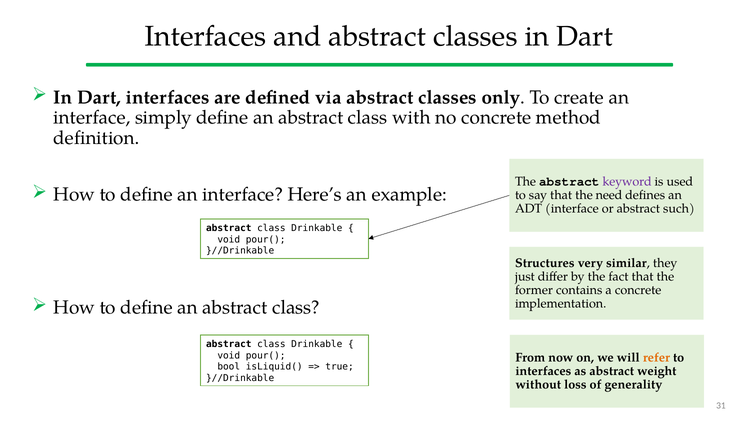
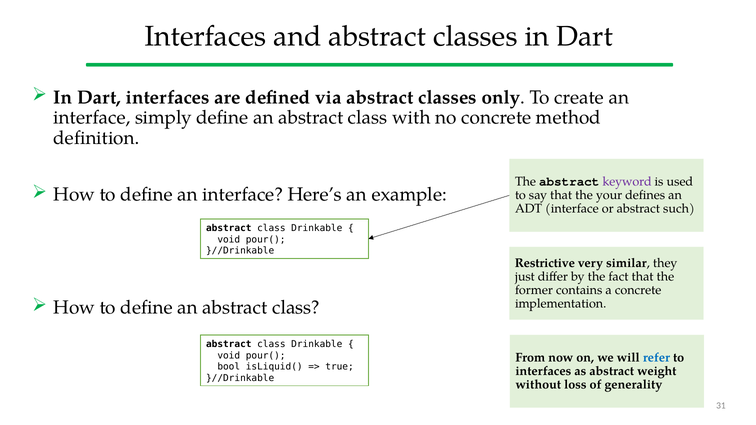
need: need -> your (609, 195)
Structures: Structures -> Restrictive (545, 263)
refer colour: orange -> blue (656, 358)
